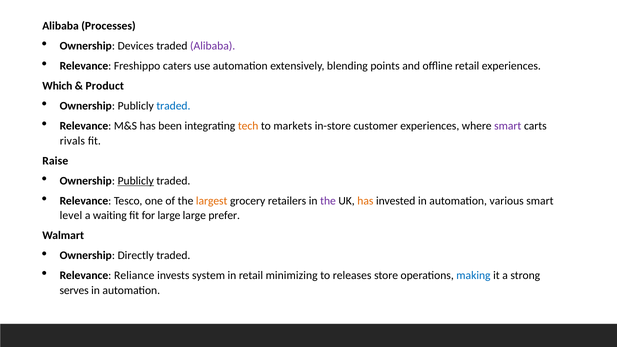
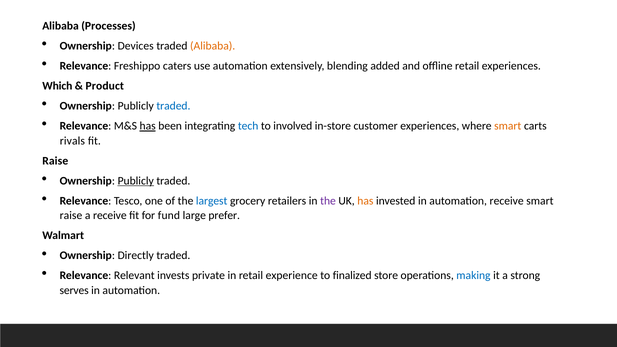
Alibaba colour: purple -> orange (213, 46)
points: points -> added (385, 66)
has underline: none -> present (148, 126)
tech colour: orange -> blue (248, 126)
markets: markets -> involved (293, 126)
smart colour: purple -> orange (508, 126)
largest colour: orange -> blue (212, 201)
automation various: various -> receive (507, 201)
level: level -> raise (71, 216)
a waiting: waiting -> receive (110, 216)
for large: large -> fund (169, 216)
Reliance: Reliance -> Relevant (134, 276)
system: system -> private (209, 276)
minimizing: minimizing -> experience (292, 276)
releases: releases -> finalized (352, 276)
